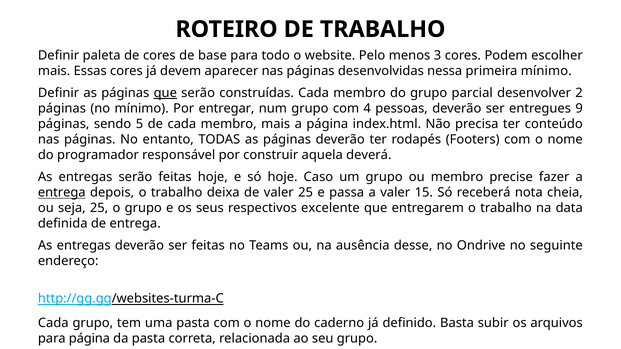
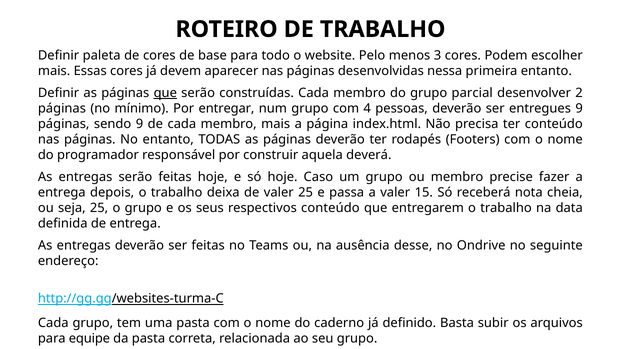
primeira mínimo: mínimo -> entanto (546, 71)
sendo 5: 5 -> 9 (139, 124)
entrega underline: present -> none (62, 193)
respectivos excelente: excelente -> conteúdo (330, 208)
para página: página -> equipe (89, 339)
